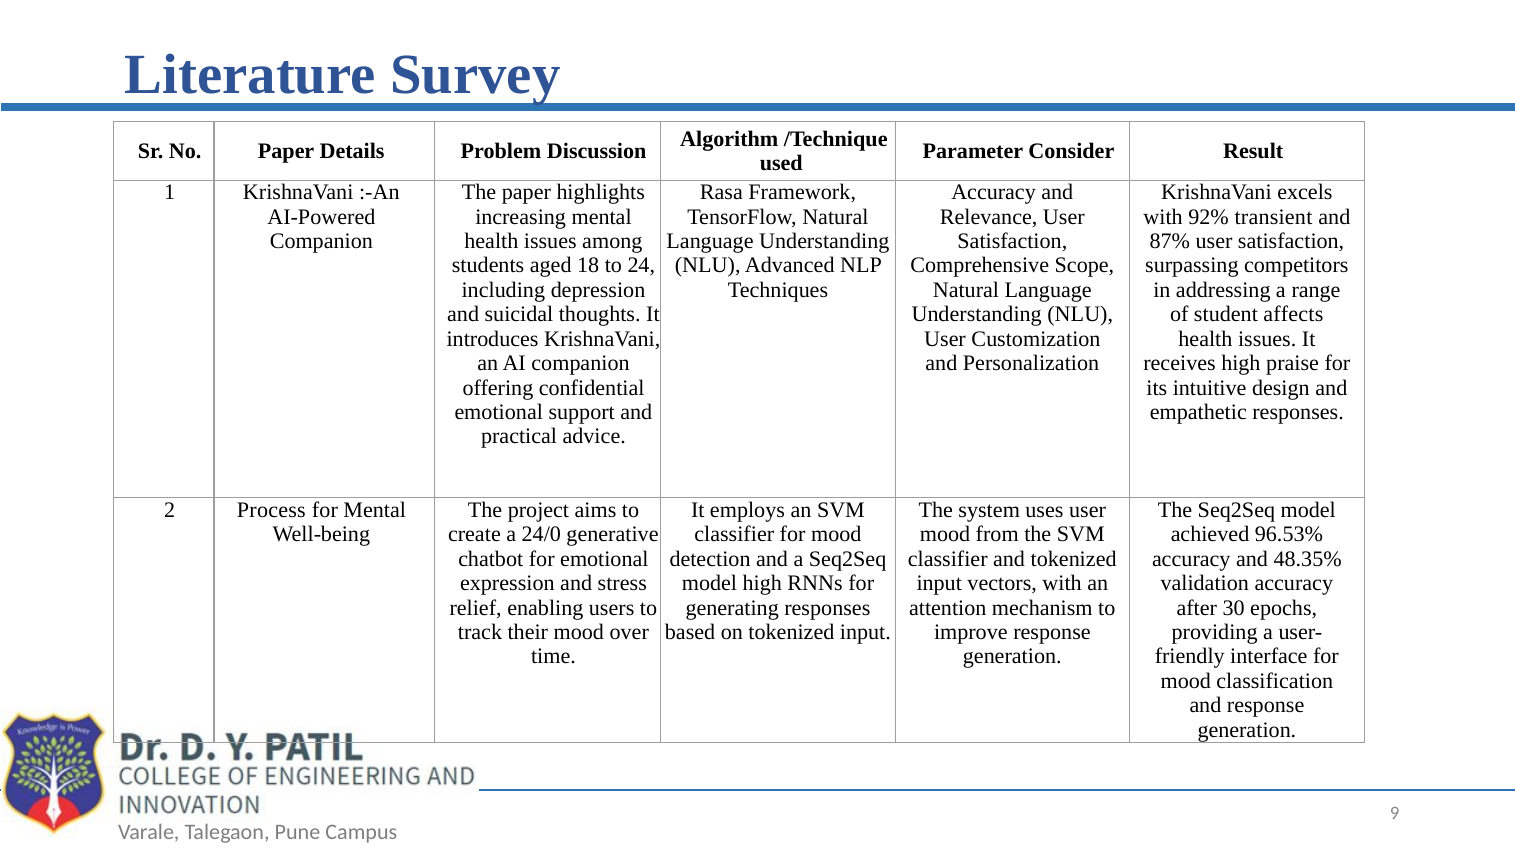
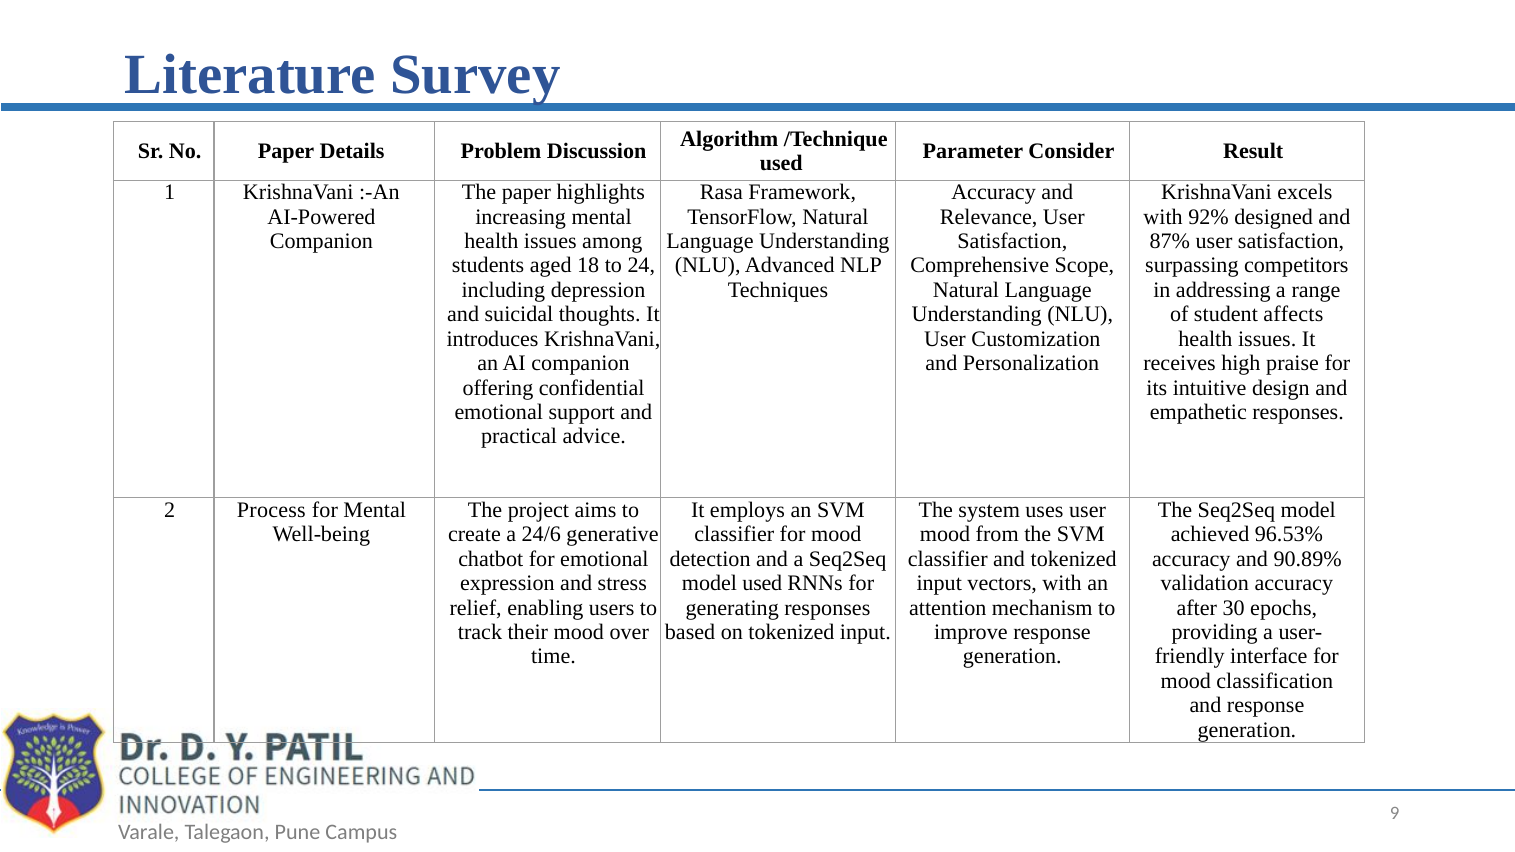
transient: transient -> designed (1274, 217)
24/0: 24/0 -> 24/6 (541, 535)
48.35%: 48.35% -> 90.89% (1308, 559)
model high: high -> used (762, 584)
